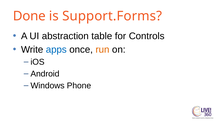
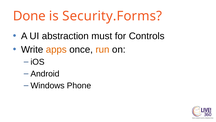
Support.Forms: Support.Forms -> Security.Forms (112, 16)
table: table -> must (102, 36)
apps colour: blue -> orange (56, 49)
